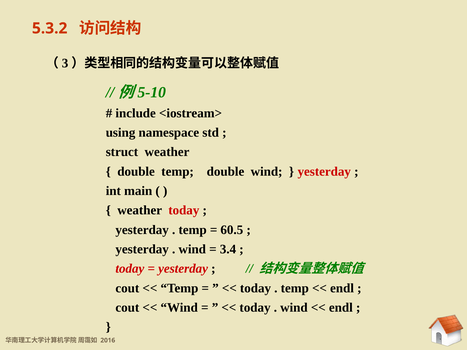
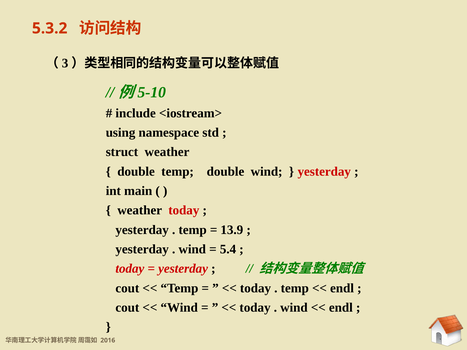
60.5: 60.5 -> 13.9 (232, 230)
3.4: 3.4 -> 5.4 (228, 249)
